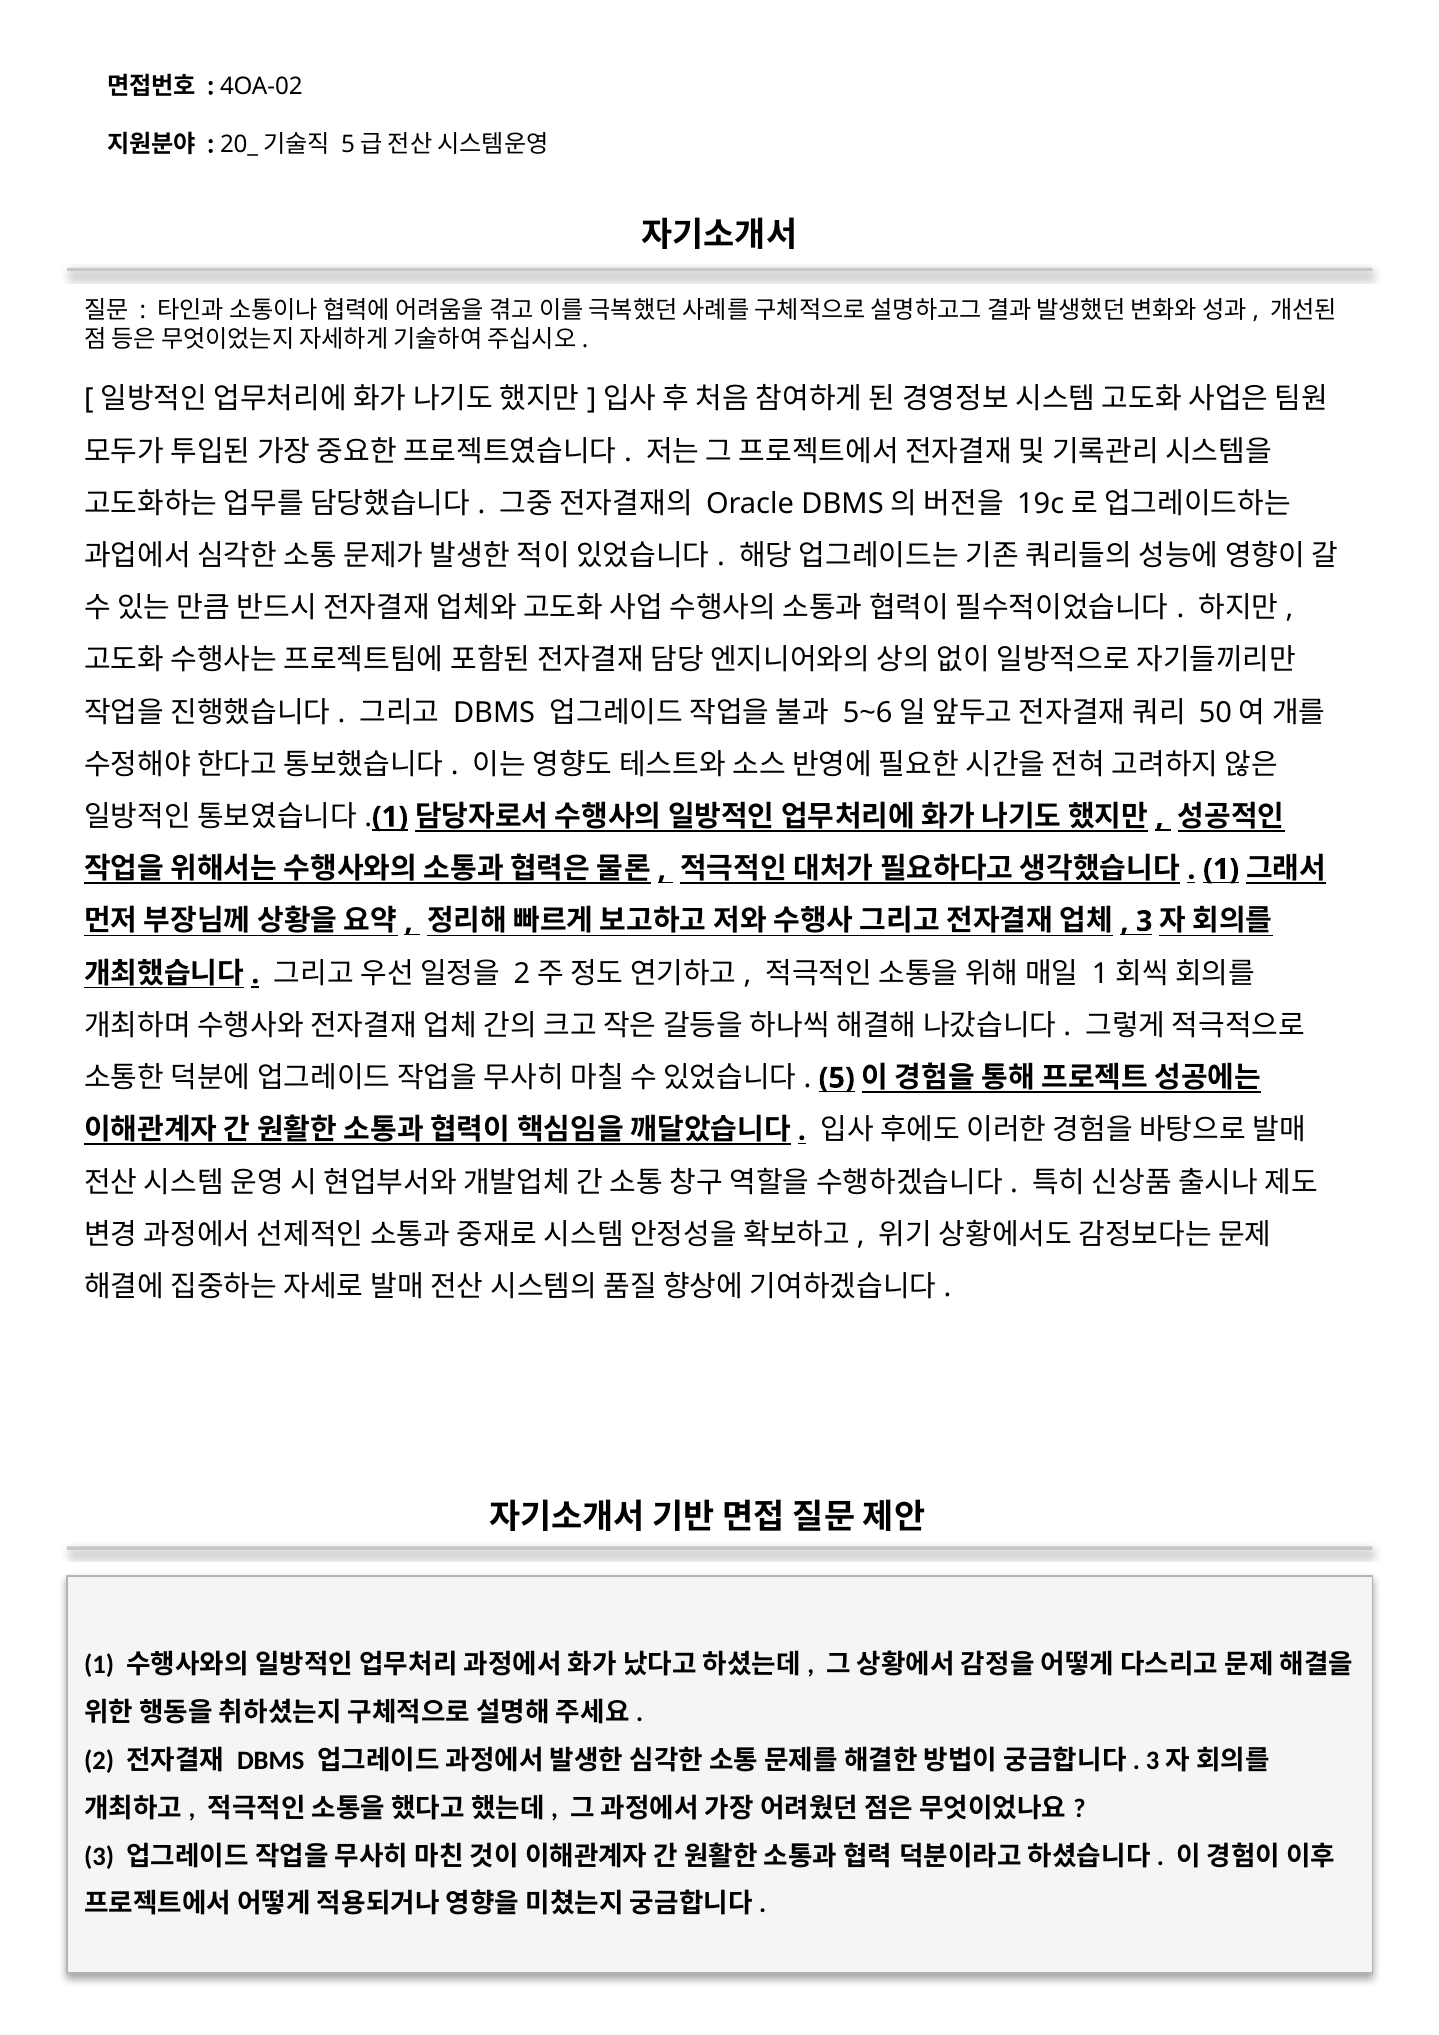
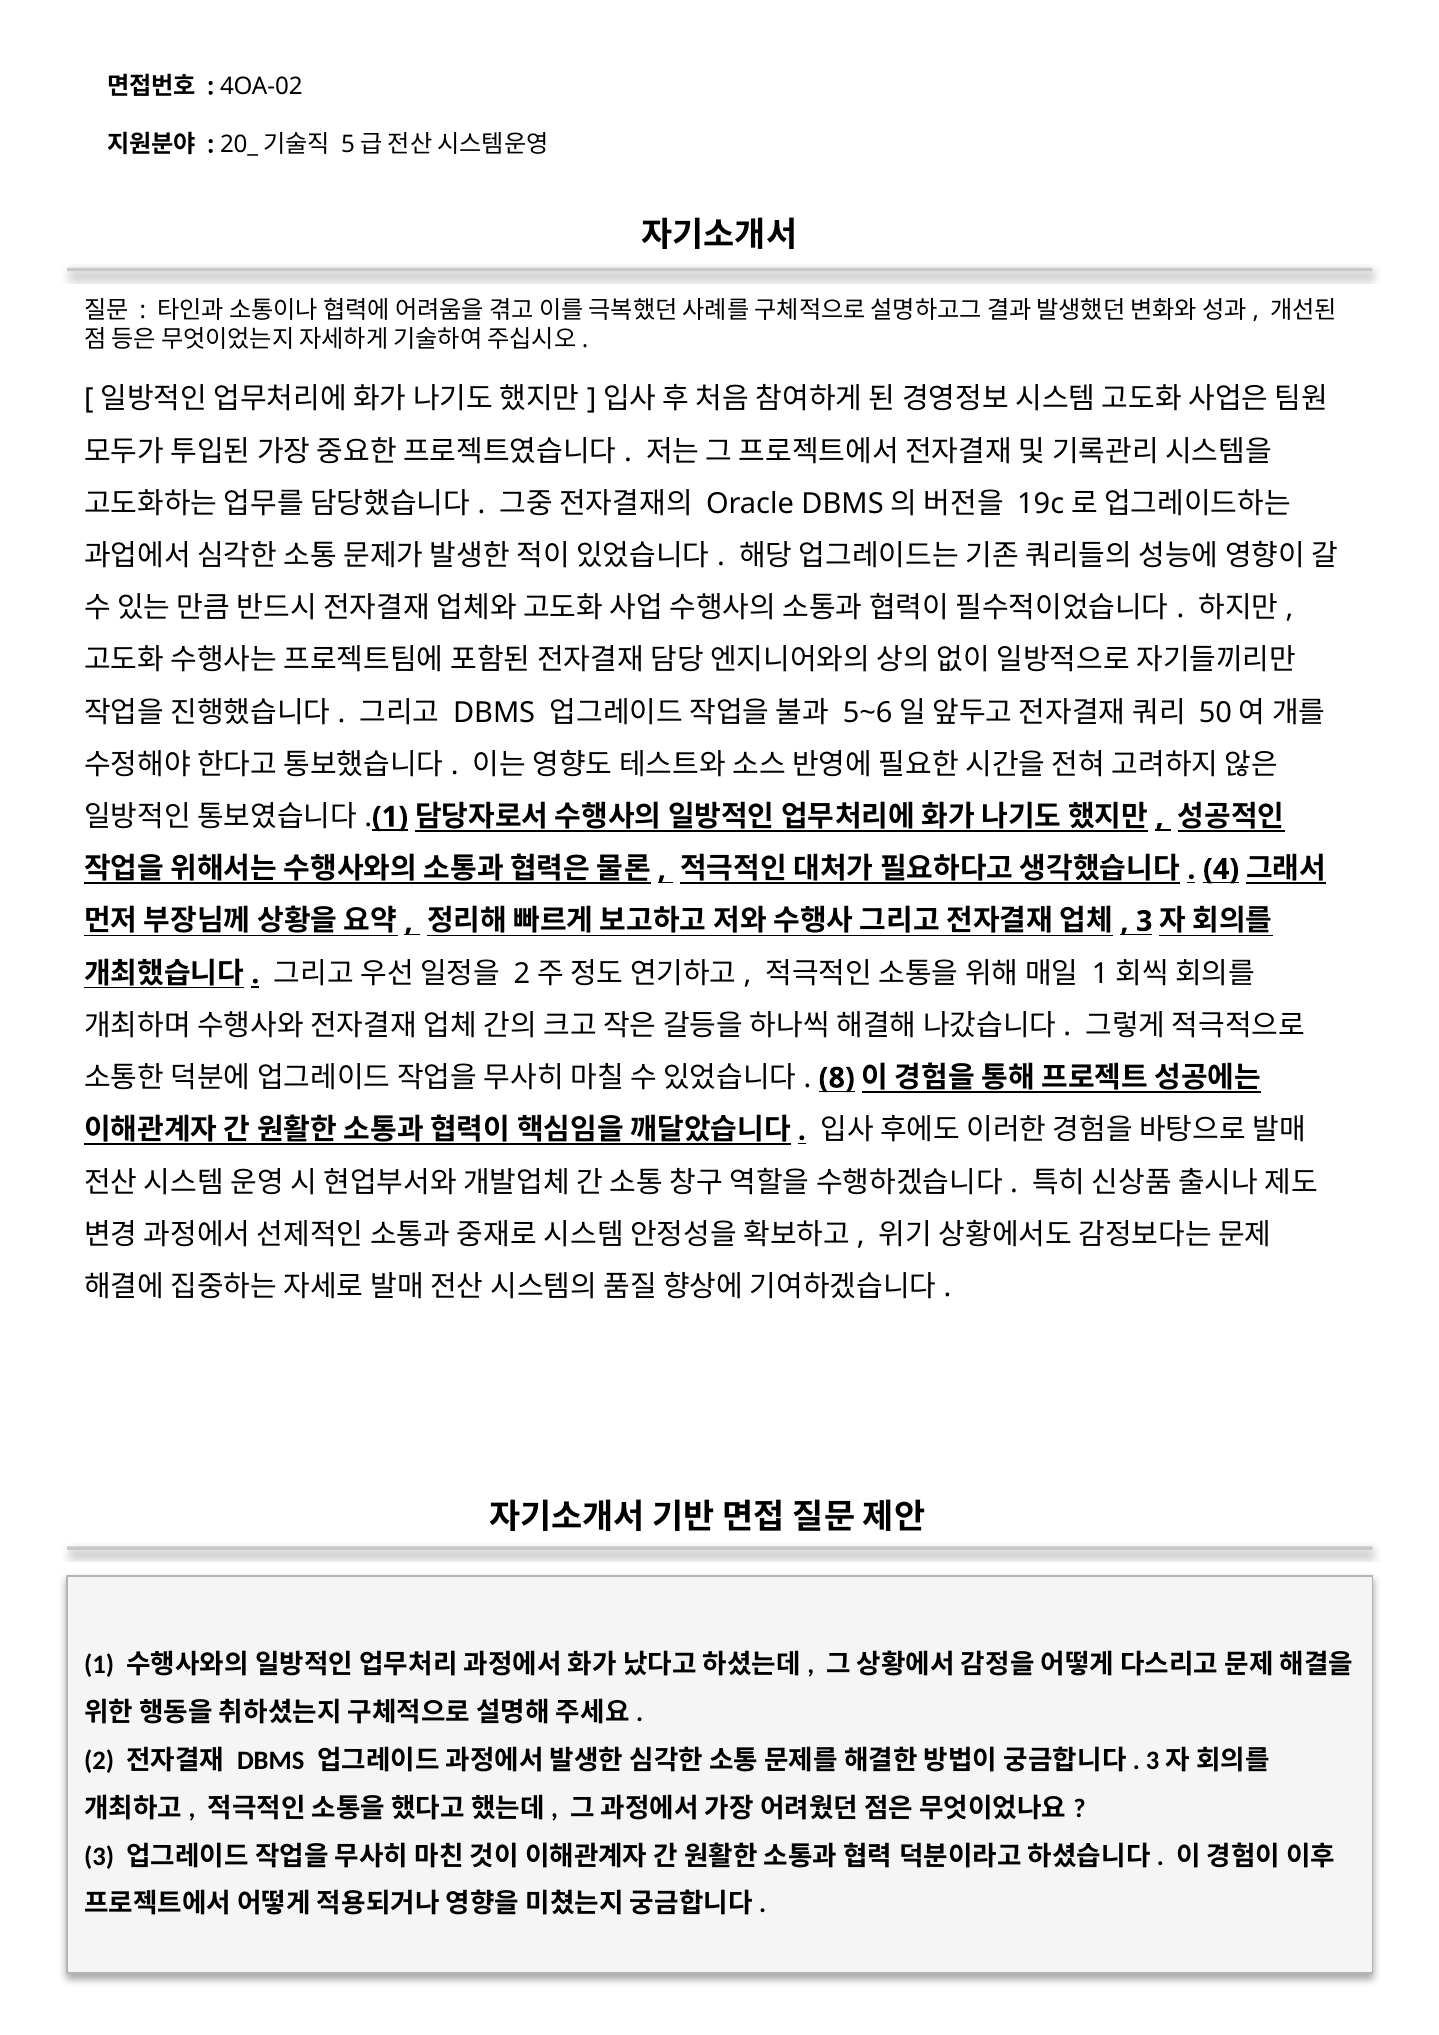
1: 1 -> 4 (1221, 869)
5: 5 -> 8 (837, 1078)
